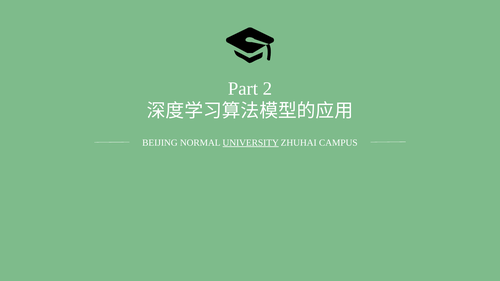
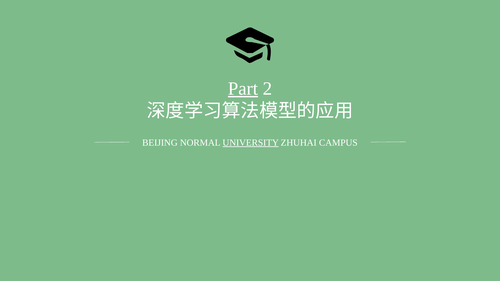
Part underline: none -> present (243, 89)
